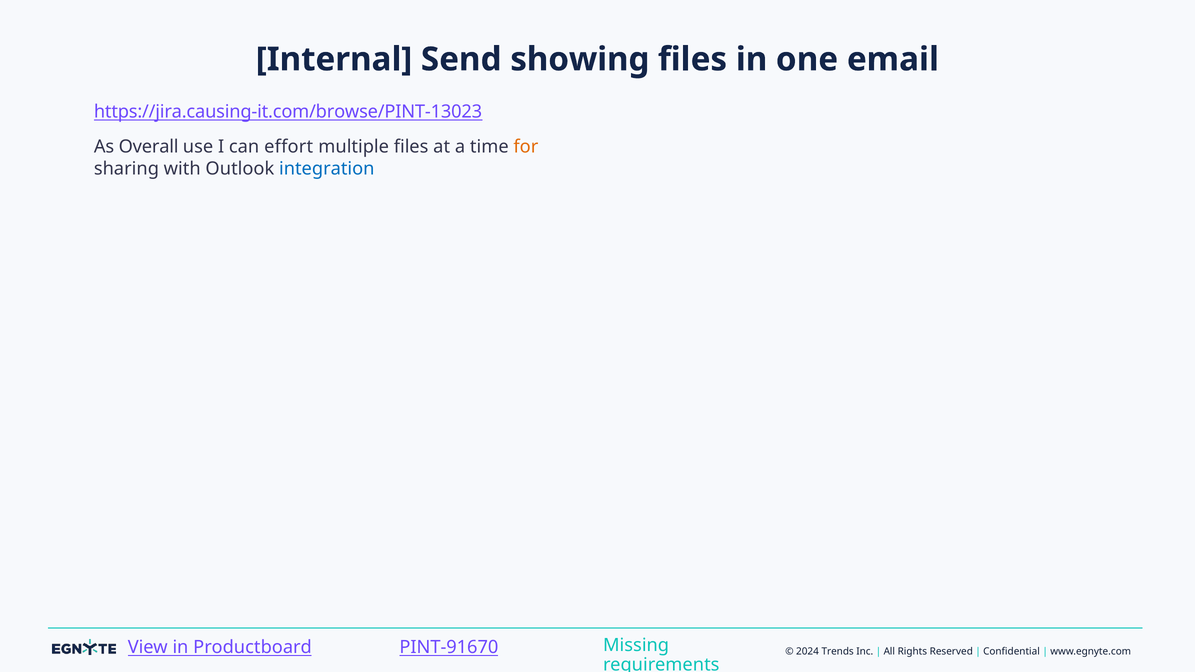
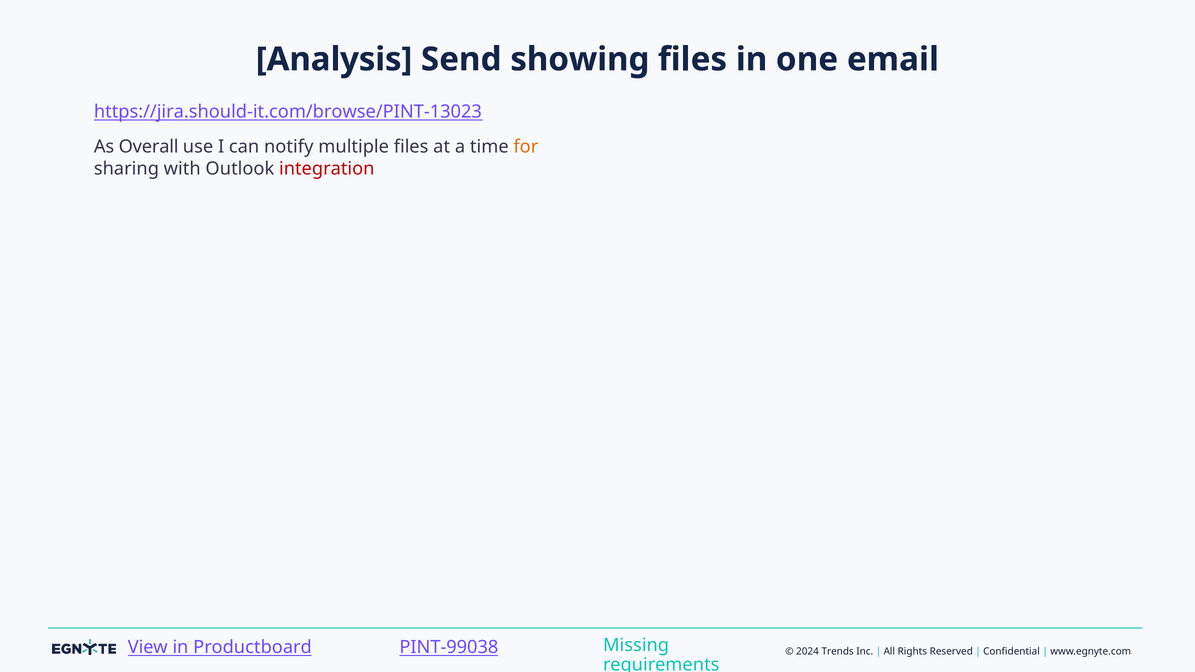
Internal: Internal -> Analysis (334, 59)
https://jira.causing-it.com/browse/PINT-13023: https://jira.causing-it.com/browse/PINT-13023 -> https://jira.should-it.com/browse/PINT-13023 (288, 112)
effort: effort -> notify (289, 147)
integration colour: blue -> red (327, 169)
PINT-91670: PINT-91670 -> PINT-99038 (449, 648)
